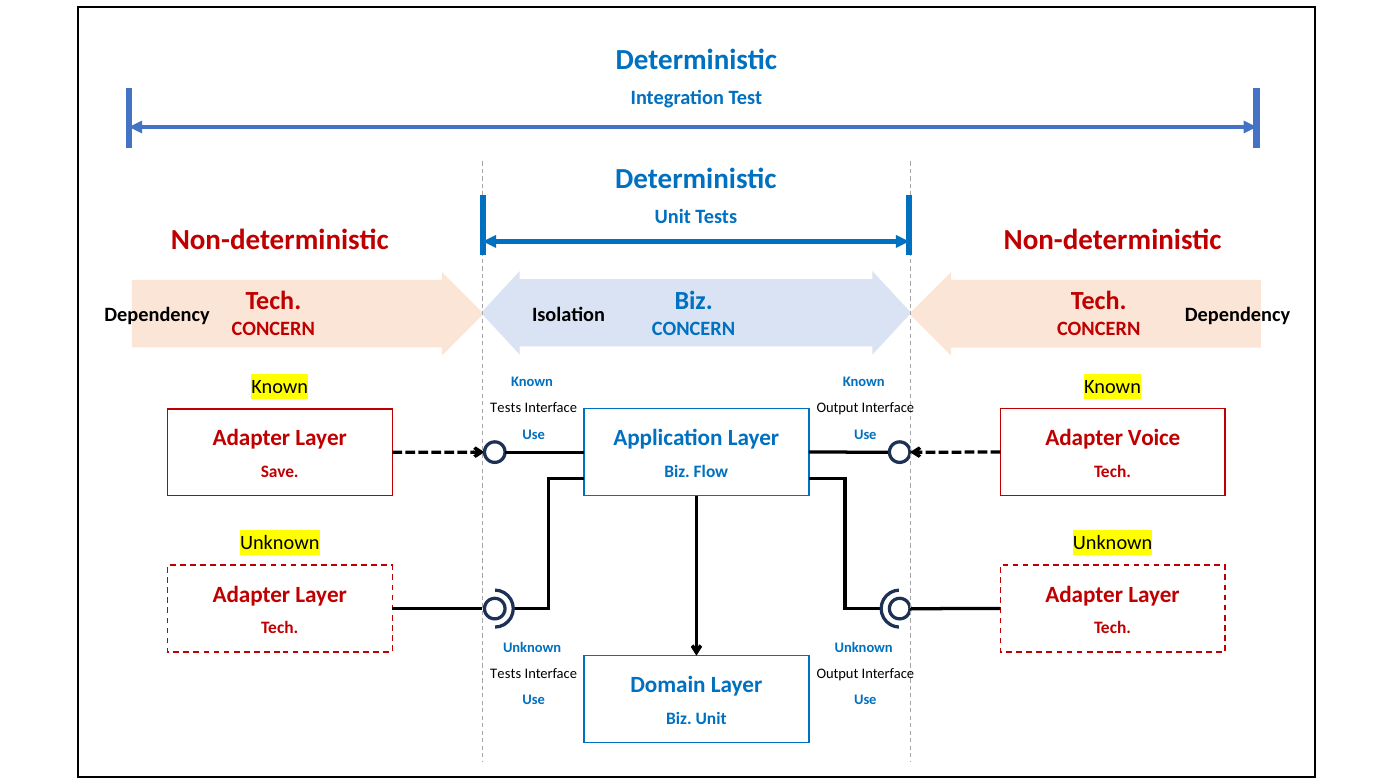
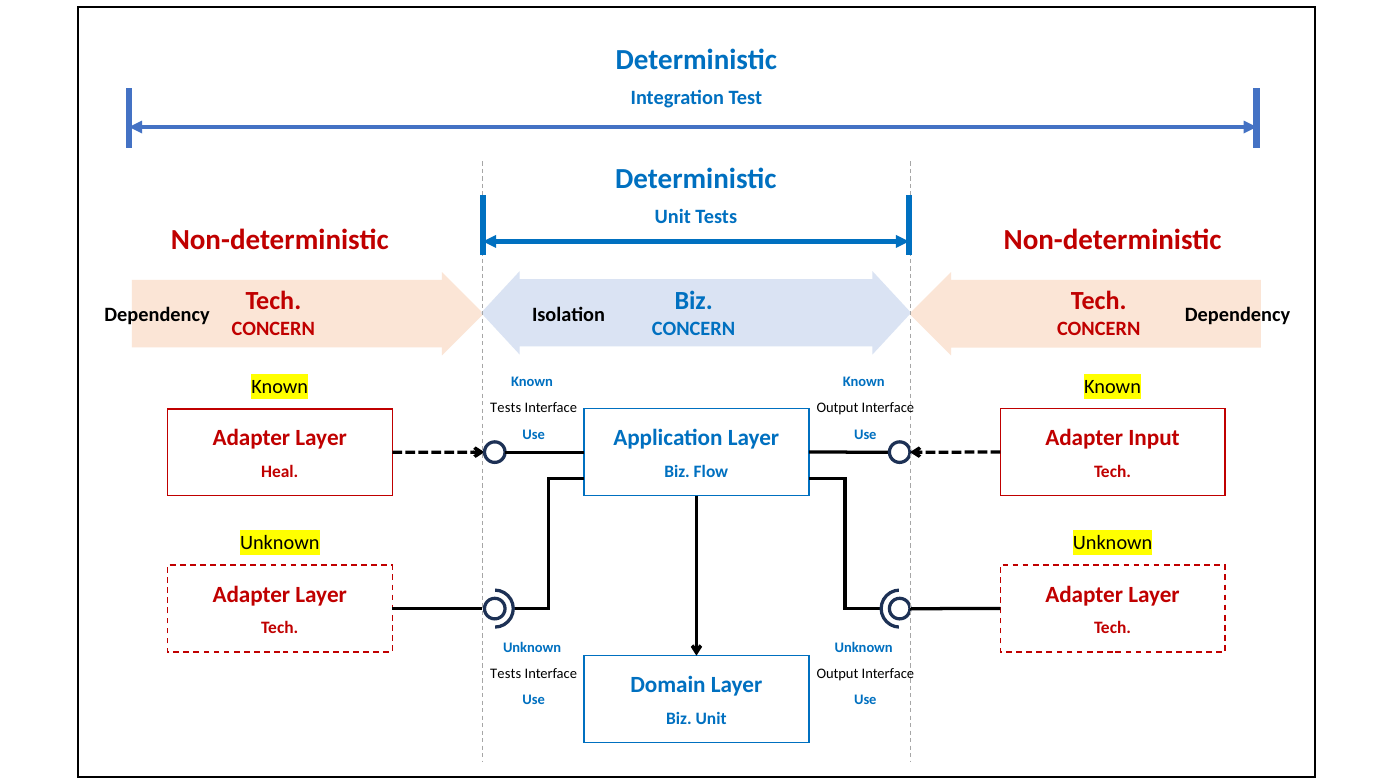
Voice: Voice -> Input (1154, 438)
Save: Save -> Heal (280, 472)
